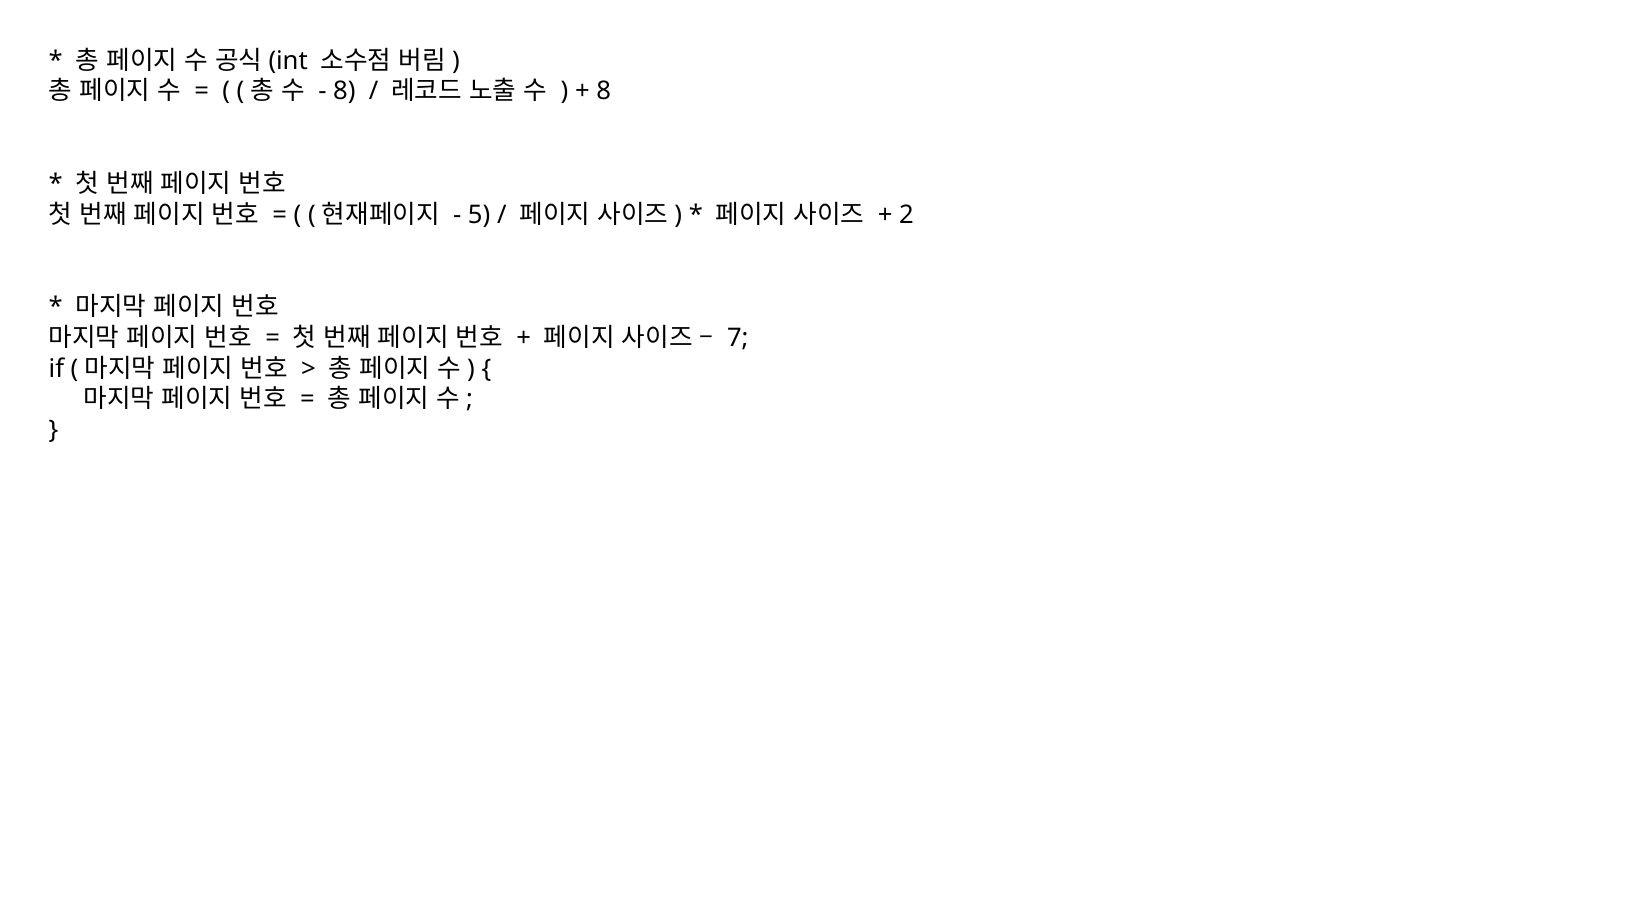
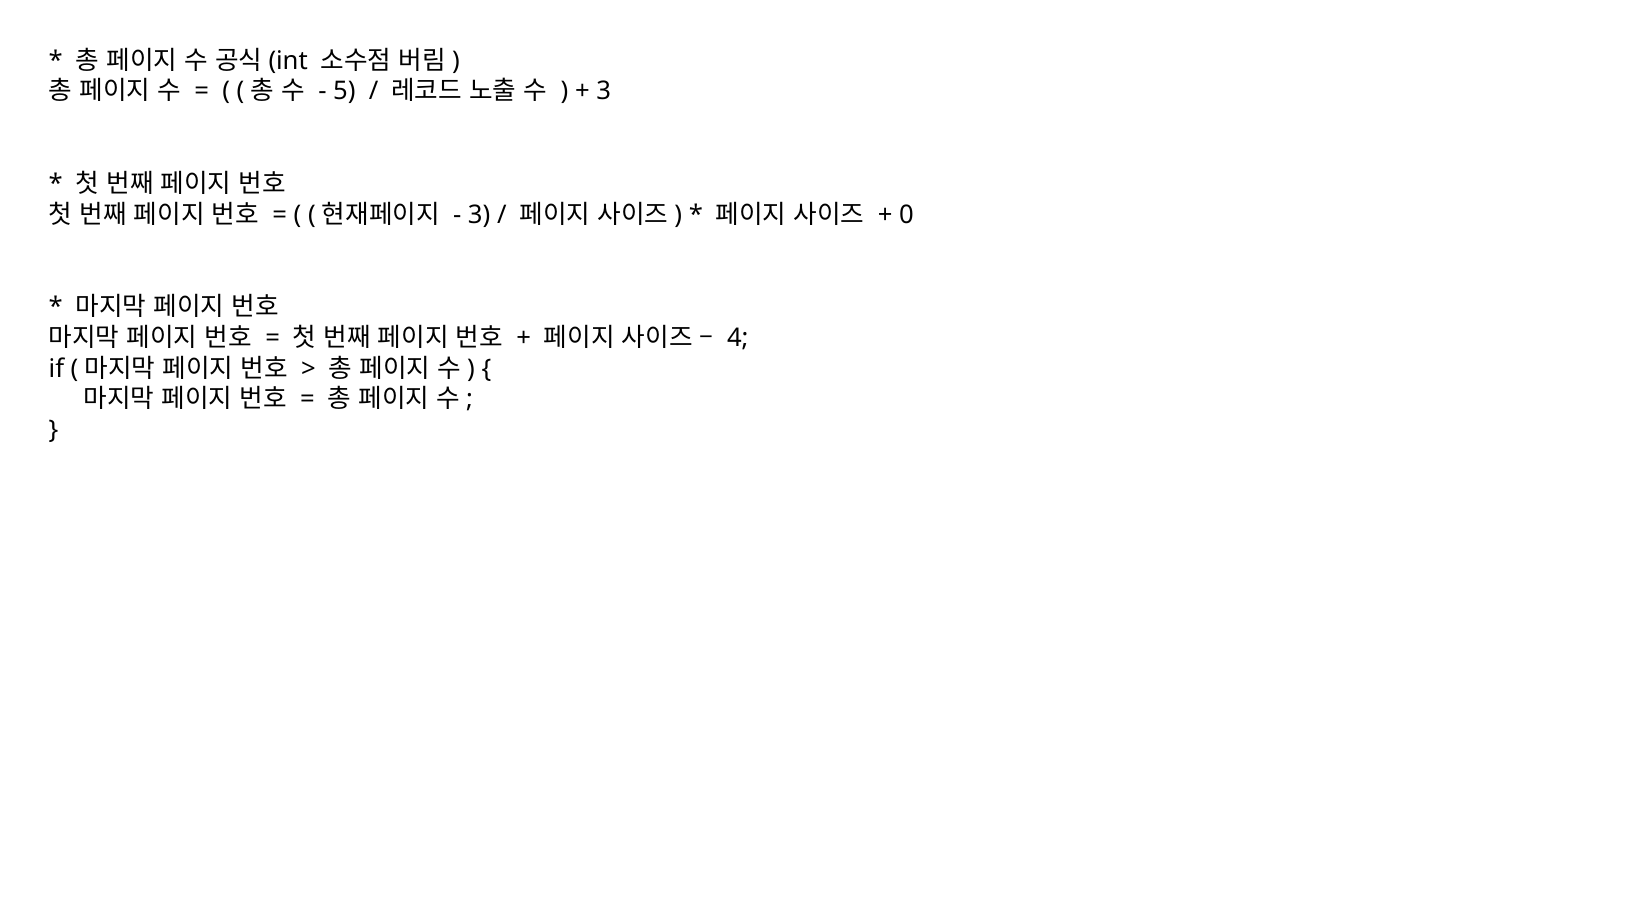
8: 8 -> 5 (344, 91)
8: 8 -> 3 (604, 91)
5: 5 -> 3 (479, 215)
2: 2 -> 0 (906, 215)
7: 7 -> 4 (738, 338)
